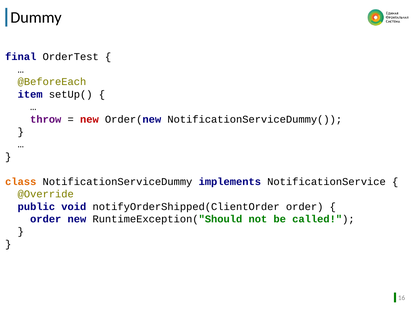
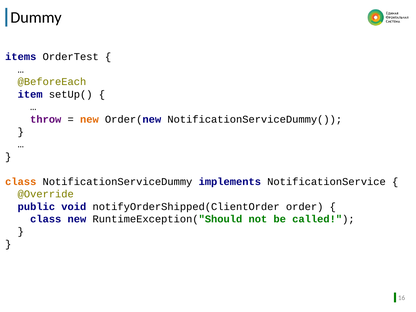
final: final -> items (21, 57)
new colour: red -> orange (89, 119)
order: order -> class (46, 219)
